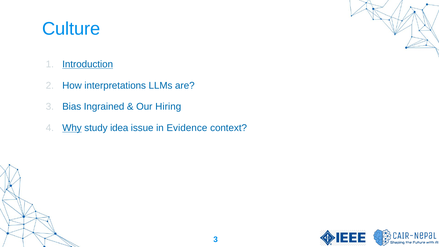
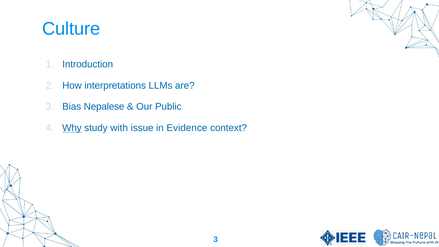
Introduction underline: present -> none (88, 64)
Ingrained: Ingrained -> Nepalese (104, 107)
Hiring: Hiring -> Public (168, 107)
idea: idea -> with (119, 128)
